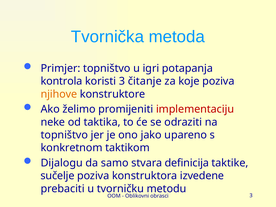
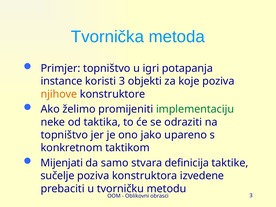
kontrola: kontrola -> instance (61, 81)
čitanje: čitanje -> objekti (145, 81)
implementaciju colour: red -> green (195, 109)
Dijalogu: Dijalogu -> Mijenjati (62, 163)
